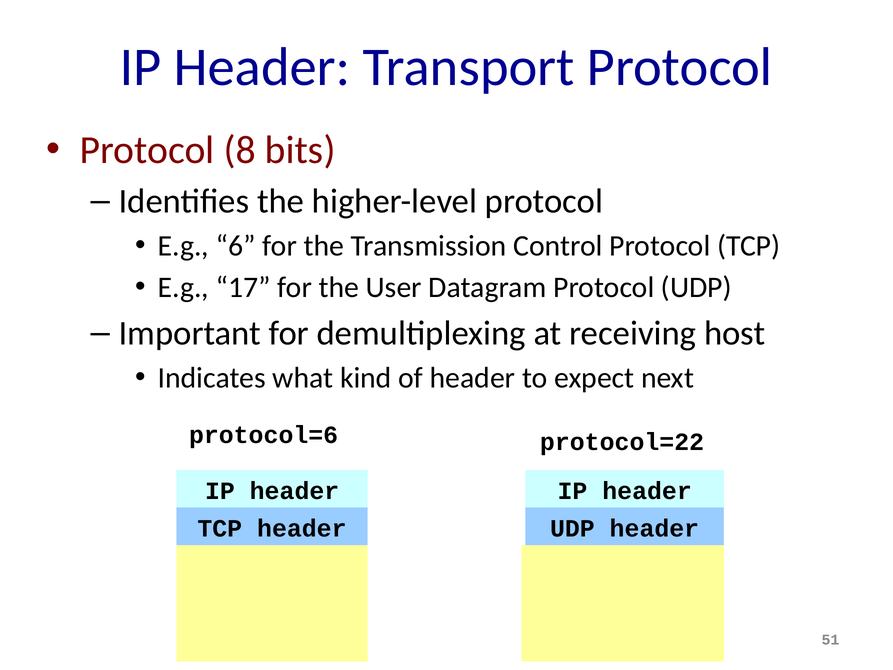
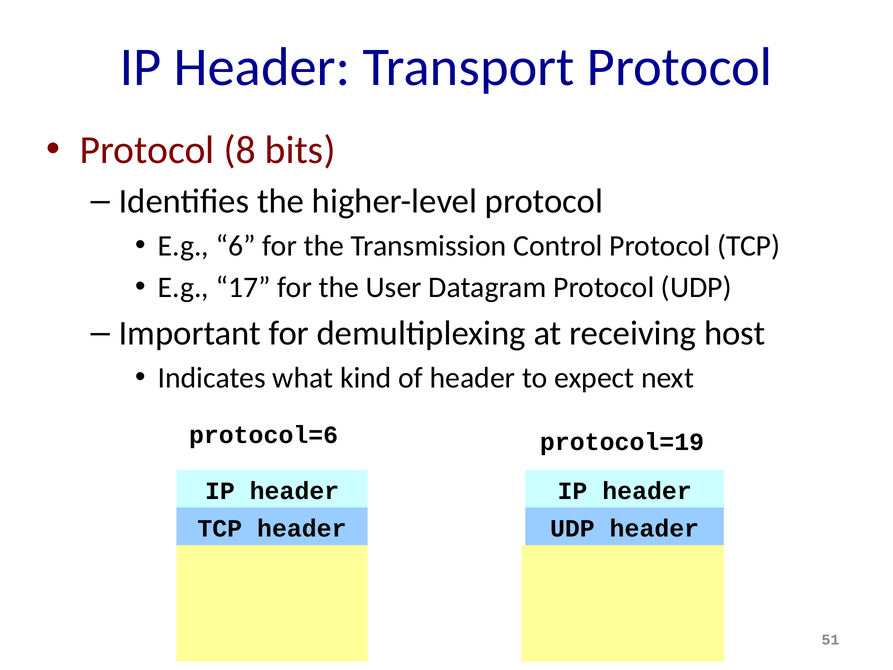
protocol=22: protocol=22 -> protocol=19 (622, 442)
